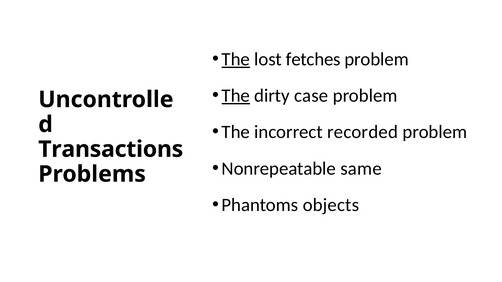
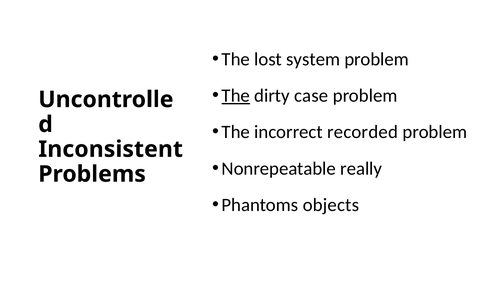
The underline: present -> none (236, 59)
fetches: fetches -> system (313, 59)
Transactions: Transactions -> Inconsistent (111, 149)
same: same -> really (361, 169)
